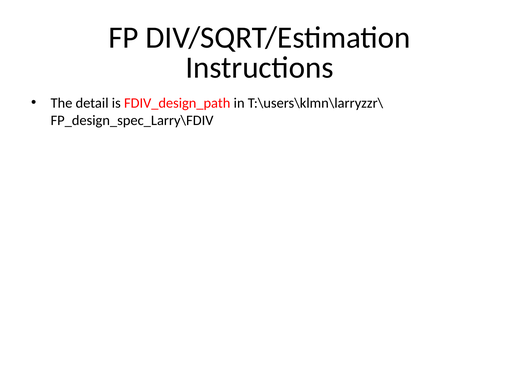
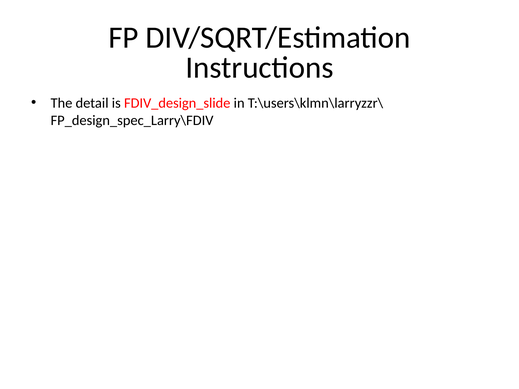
FDIV_design_path: FDIV_design_path -> FDIV_design_slide (177, 103)
